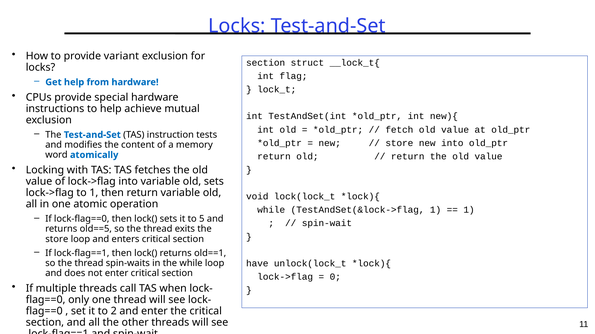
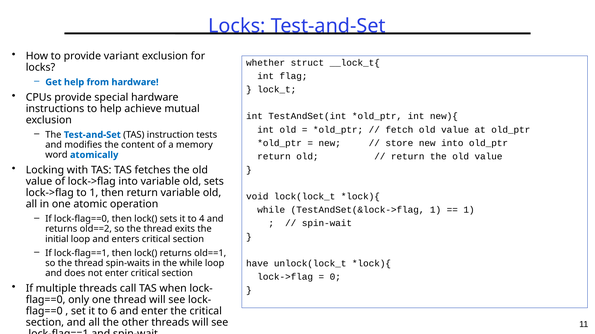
section: section -> whether (266, 63)
5: 5 -> 4 (202, 219)
old==5: old==5 -> old==2 (96, 229)
store: store -> initial (57, 239)
2: 2 -> 6 (114, 312)
